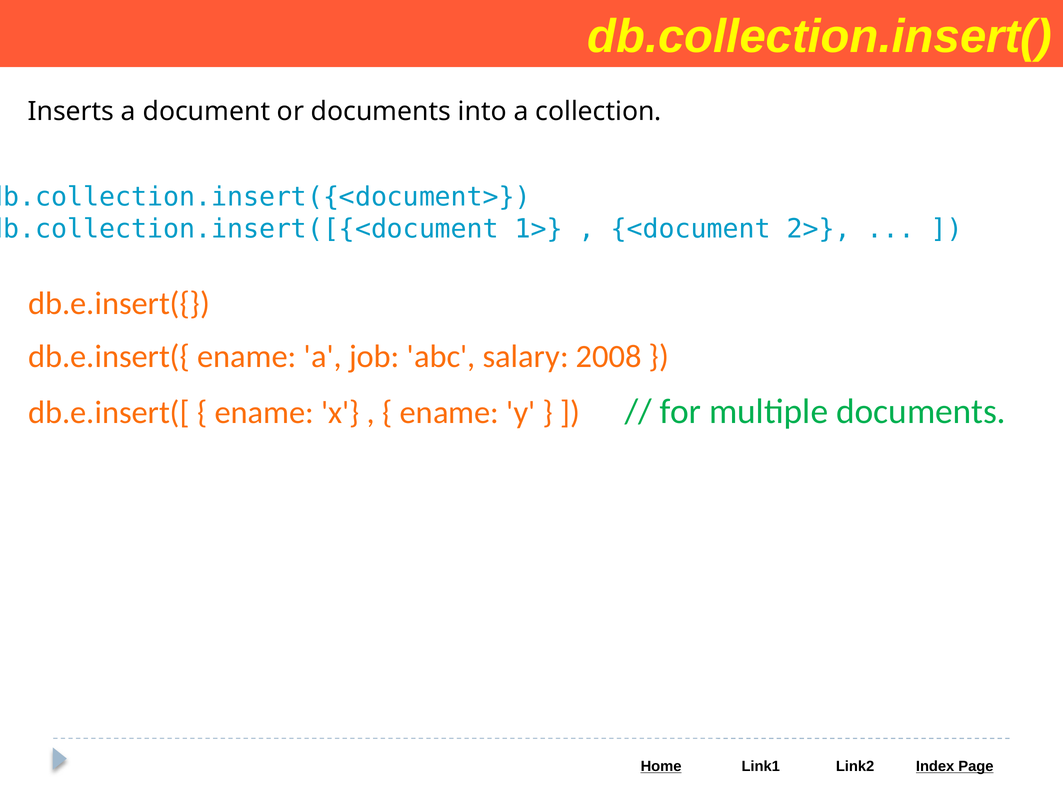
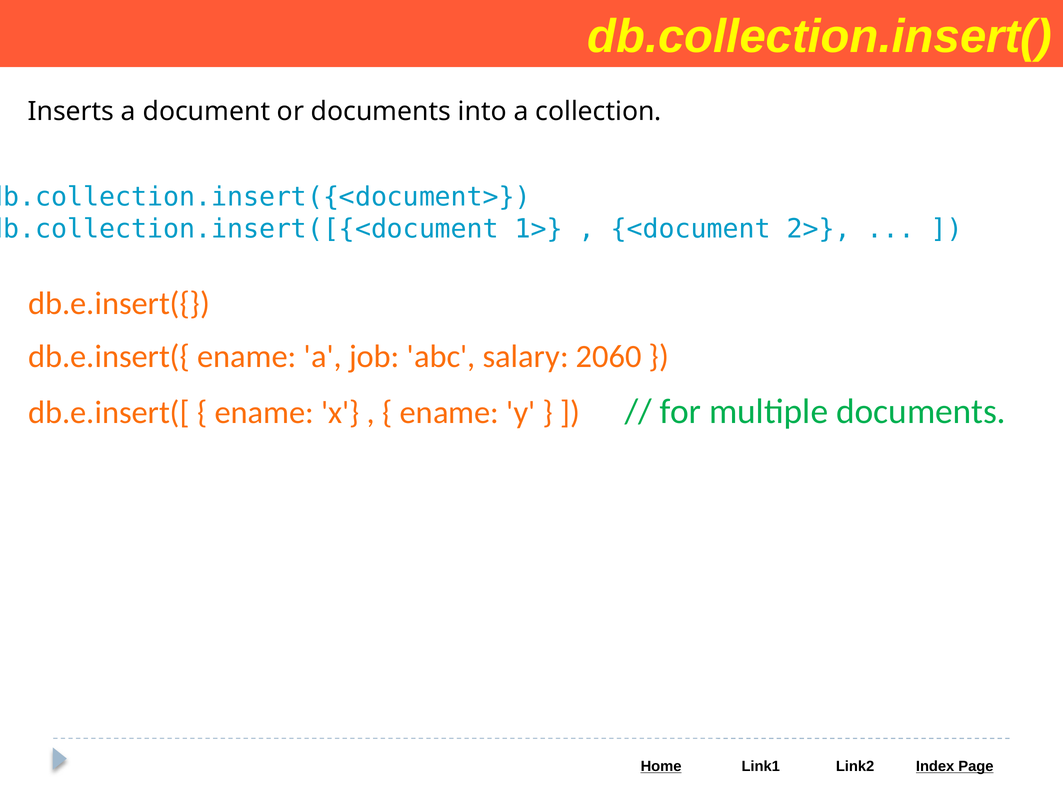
2008: 2008 -> 2060 (609, 357)
